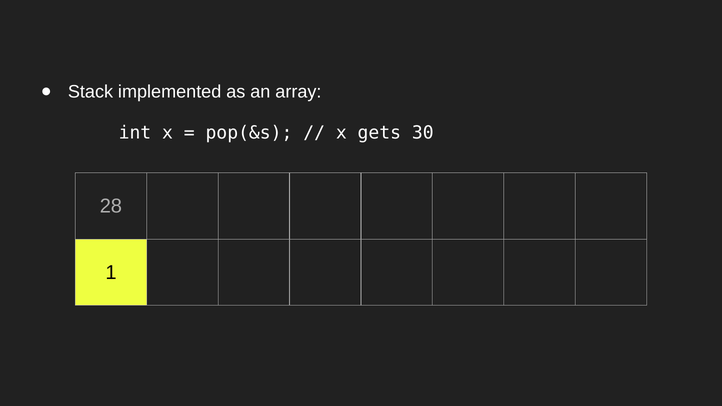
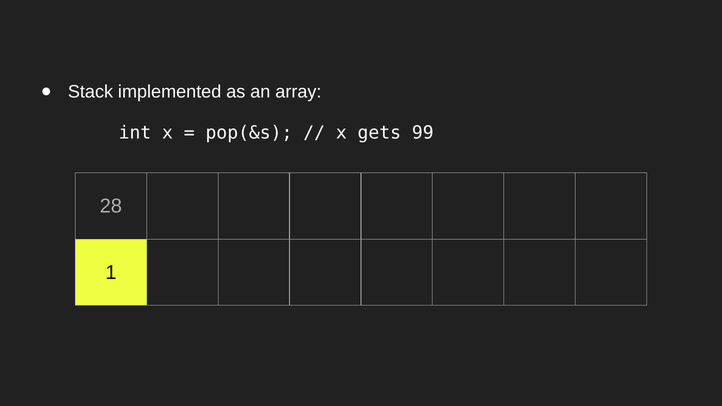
30: 30 -> 99 (423, 133)
